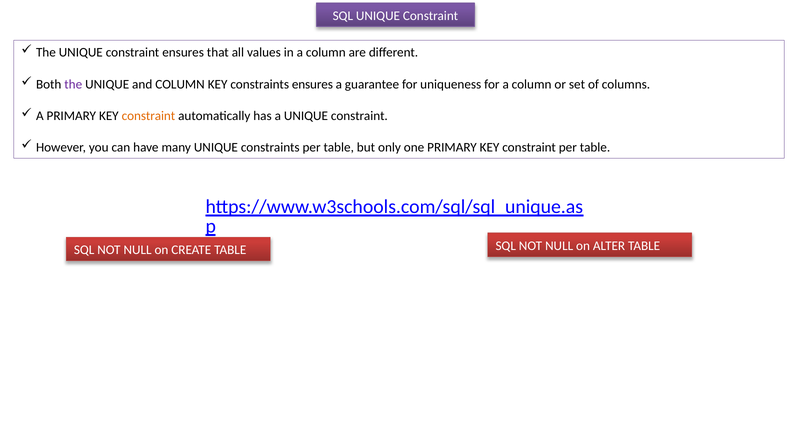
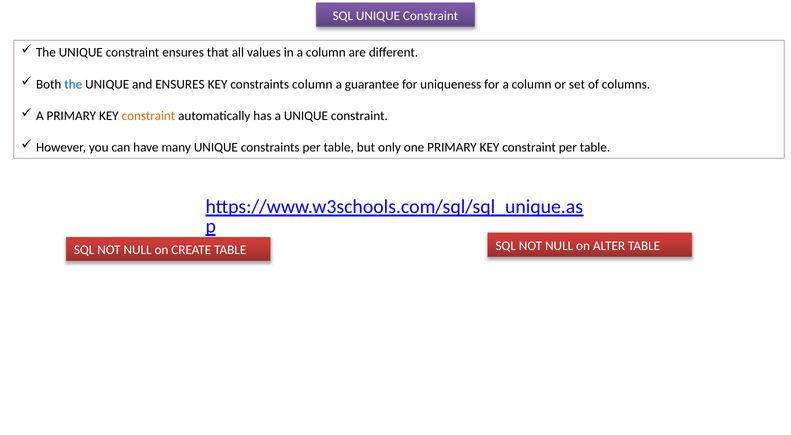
the colour: purple -> blue (73, 84)
and COLUMN: COLUMN -> ENSURES (180, 84)
constraints ensures: ensures -> column (312, 84)
